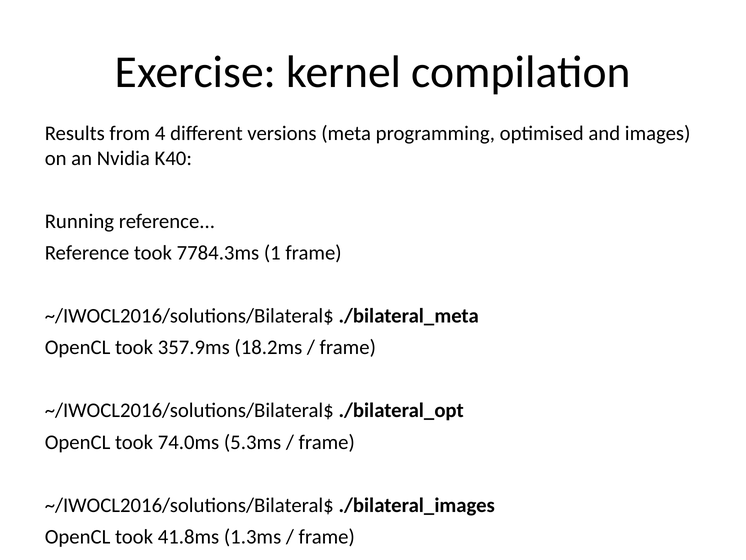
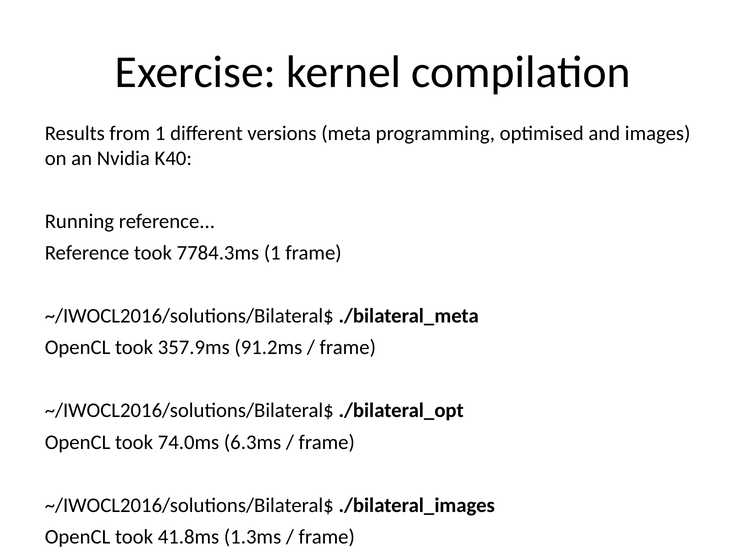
from 4: 4 -> 1 (160, 133)
18.2ms: 18.2ms -> 91.2ms (268, 347)
5.3ms: 5.3ms -> 6.3ms (253, 442)
